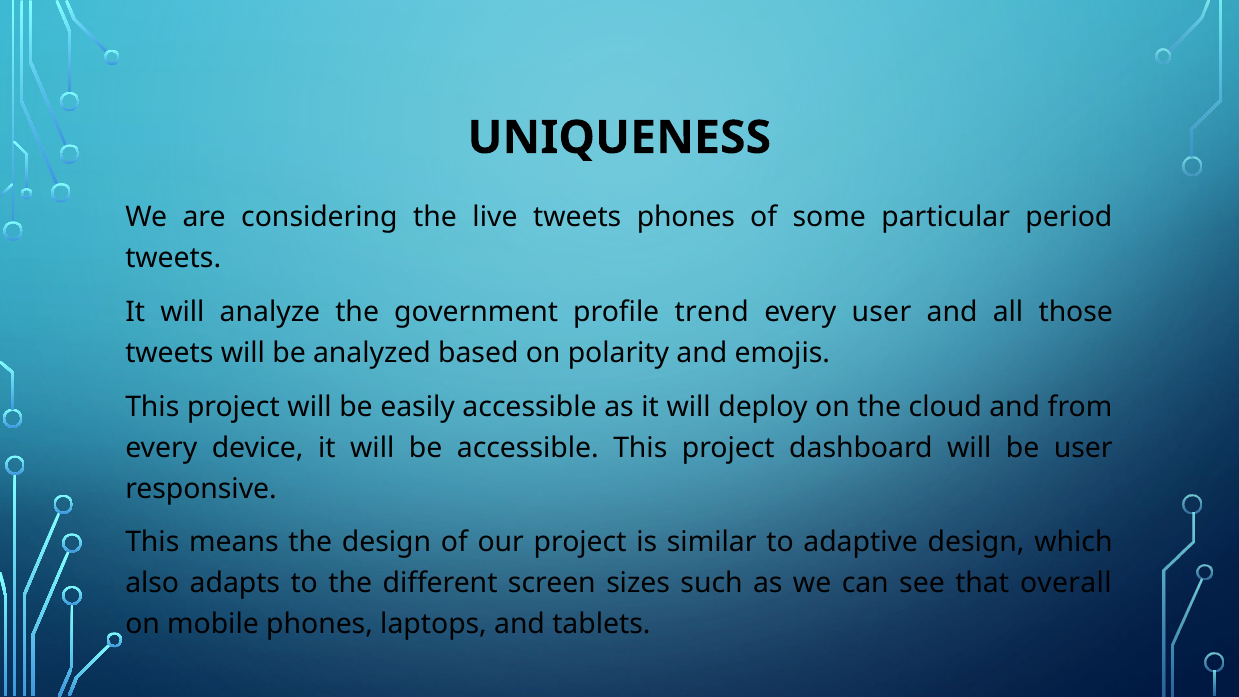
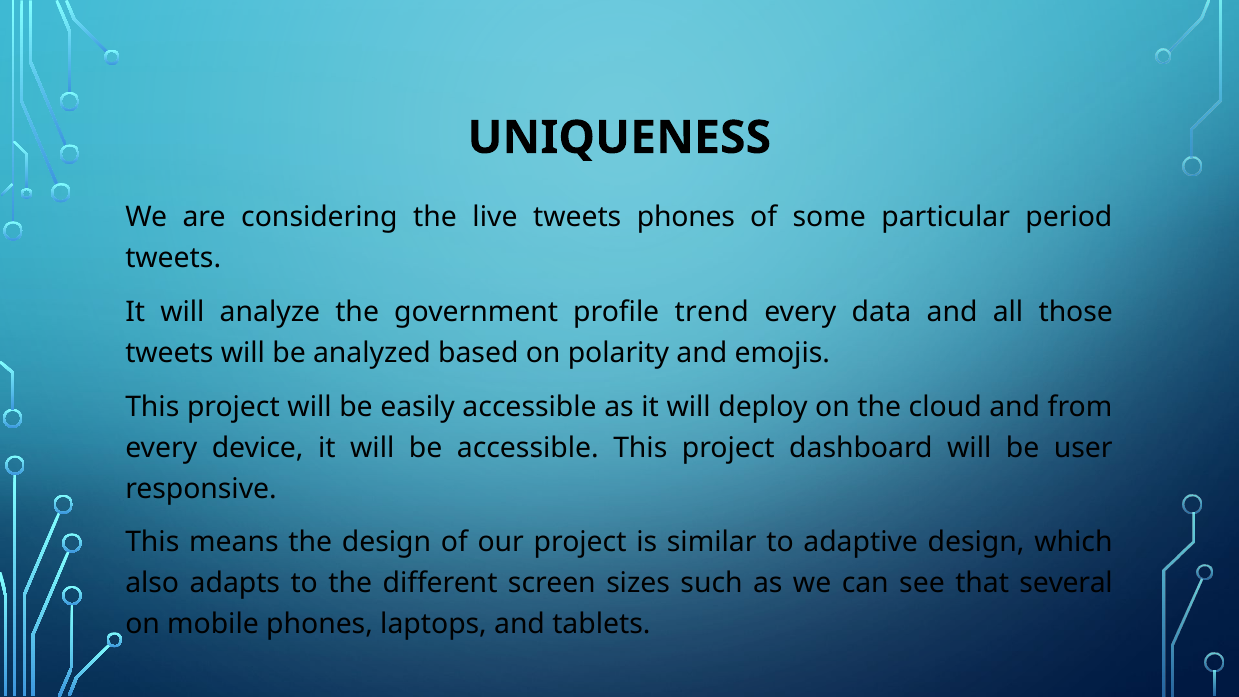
every user: user -> data (881, 312)
overall: overall -> several (1066, 583)
